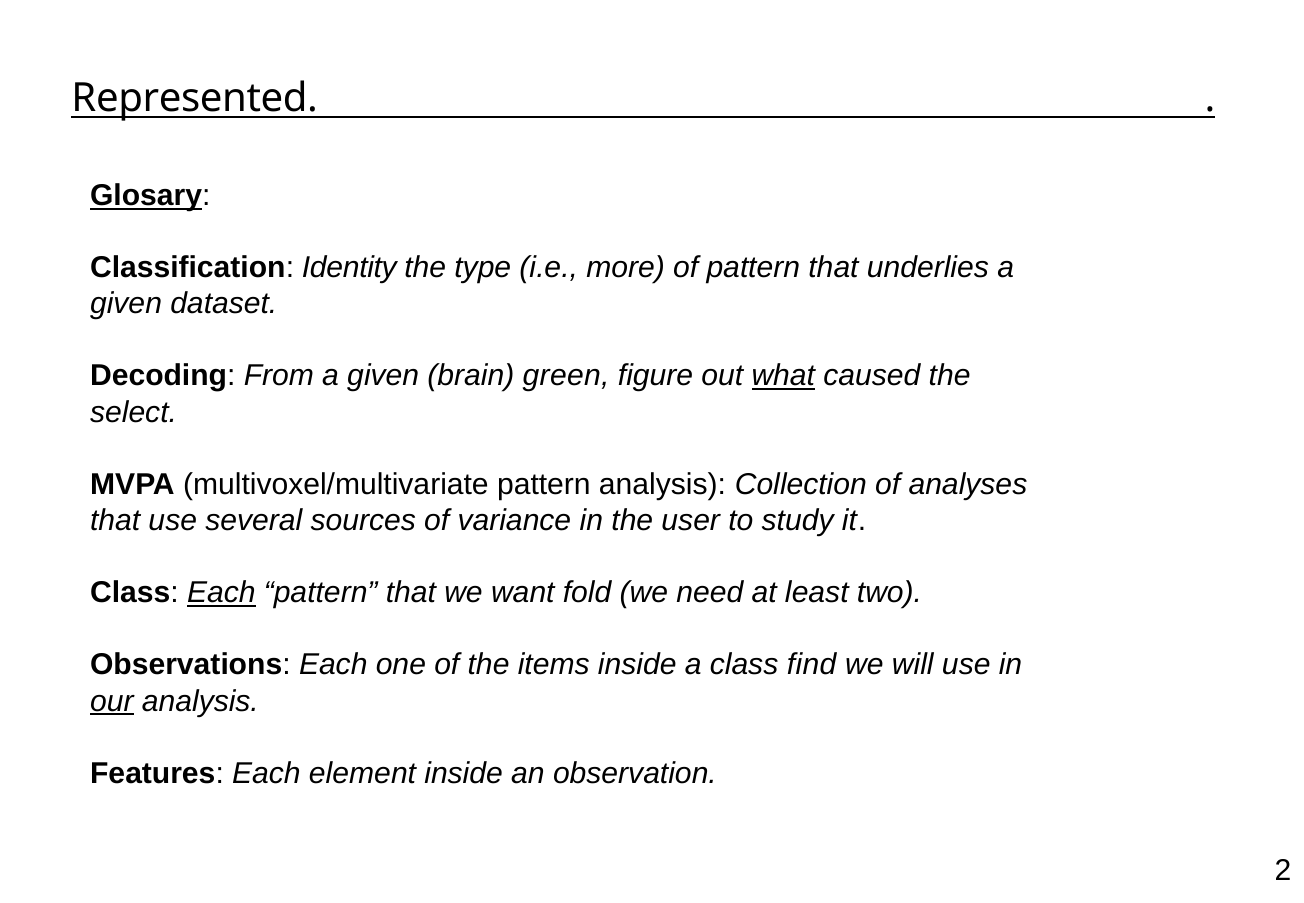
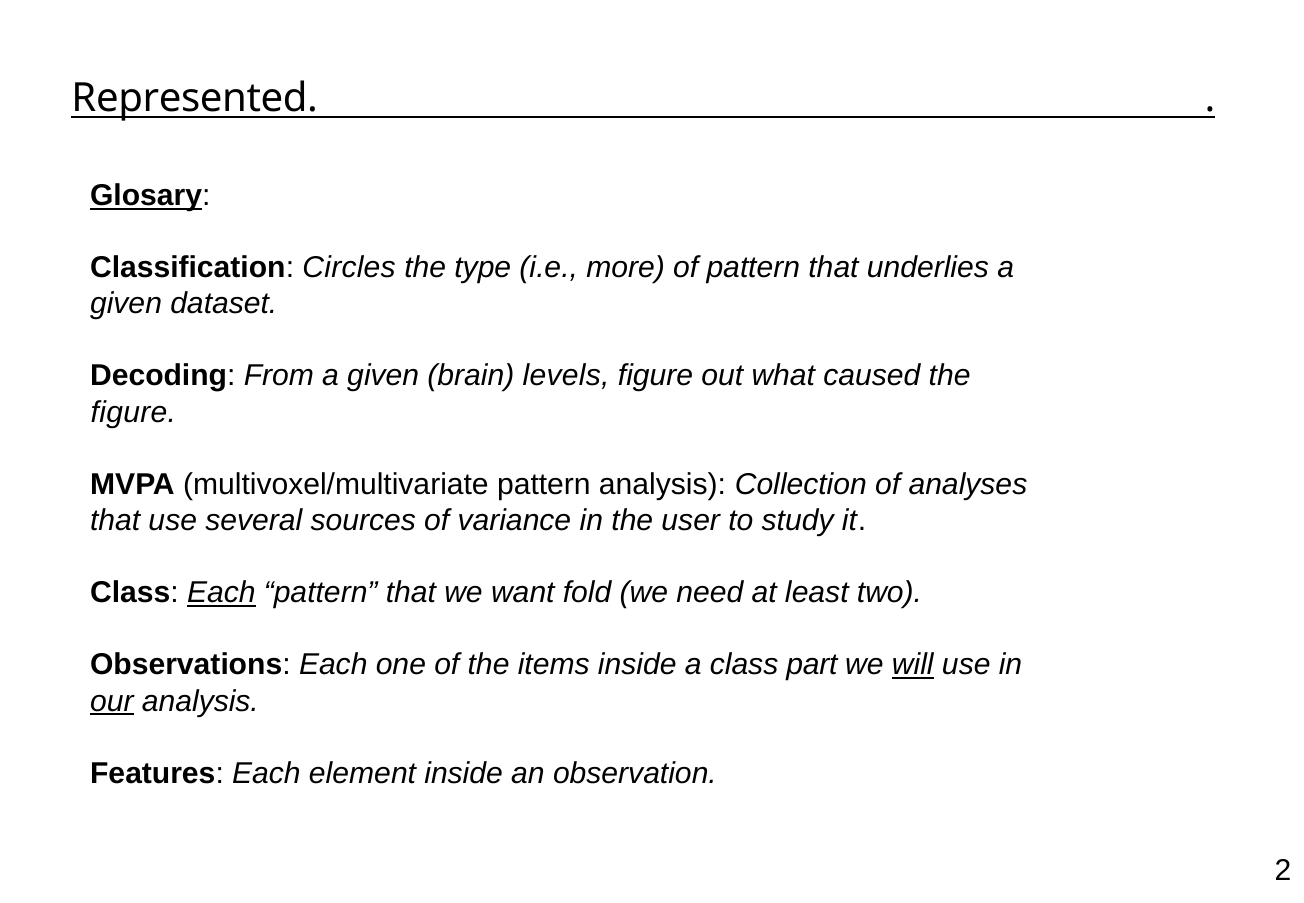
Identity: Identity -> Circles (349, 268)
green: green -> levels (566, 376)
what underline: present -> none (783, 376)
select: select -> figure (133, 412)
find: find -> part (812, 665)
will underline: none -> present (913, 665)
